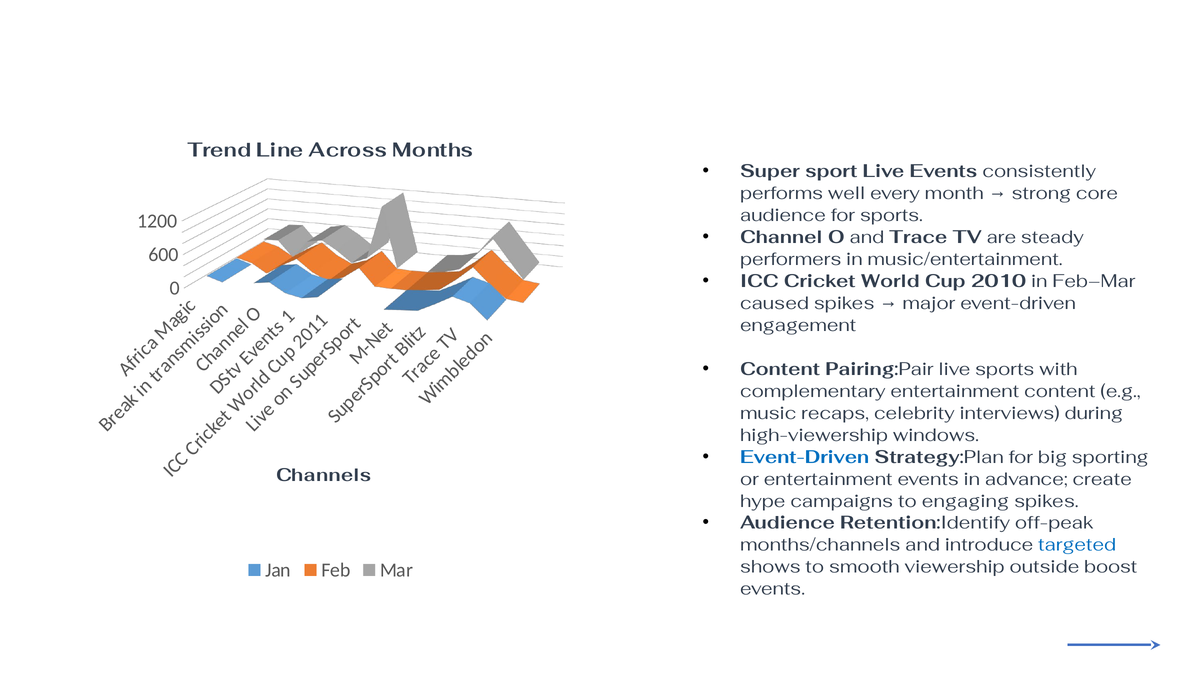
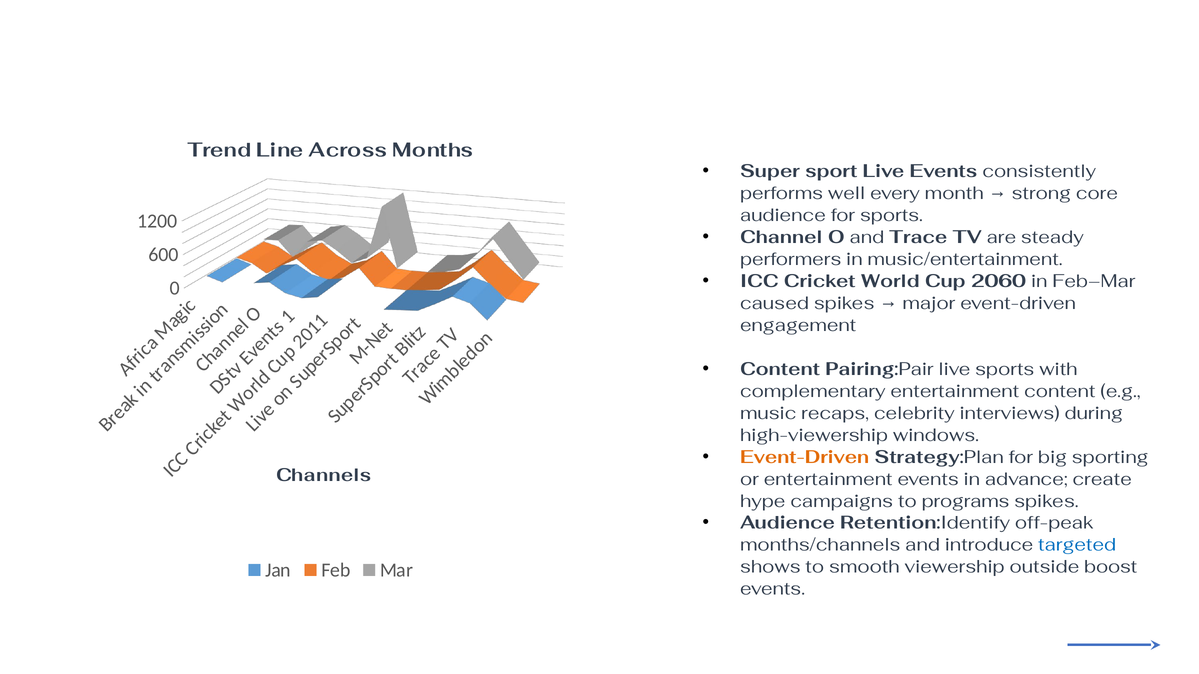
2010: 2010 -> 2060 (998, 281)
Event-Driven colour: blue -> orange (805, 457)
engaging: engaging -> programs (966, 501)
